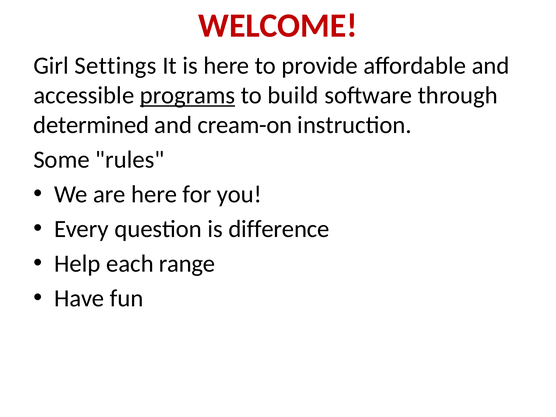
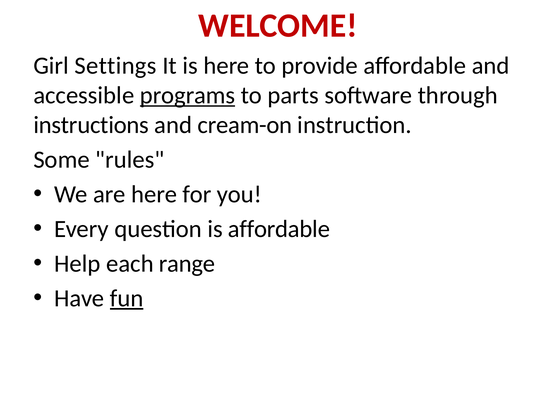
build: build -> parts (293, 95)
determined: determined -> instructions (91, 125)
is difference: difference -> affordable (279, 229)
fun underline: none -> present (127, 298)
